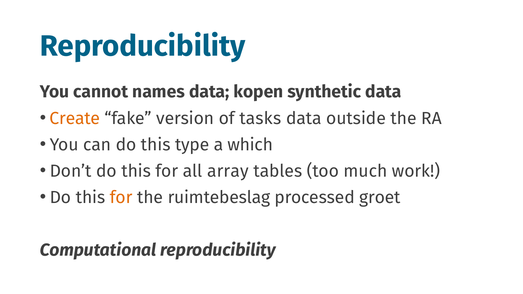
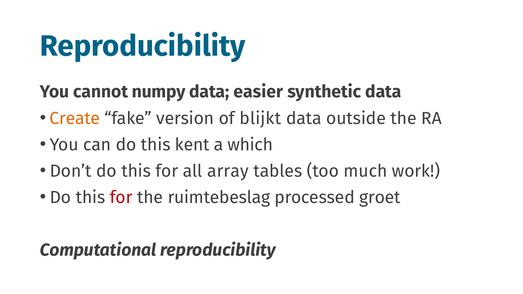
names: names -> numpy (159, 92)
kopen: kopen -> easier (258, 92)
tasks: tasks -> blijkt (260, 118)
type: type -> kent (192, 145)
for colour: orange -> red (121, 198)
